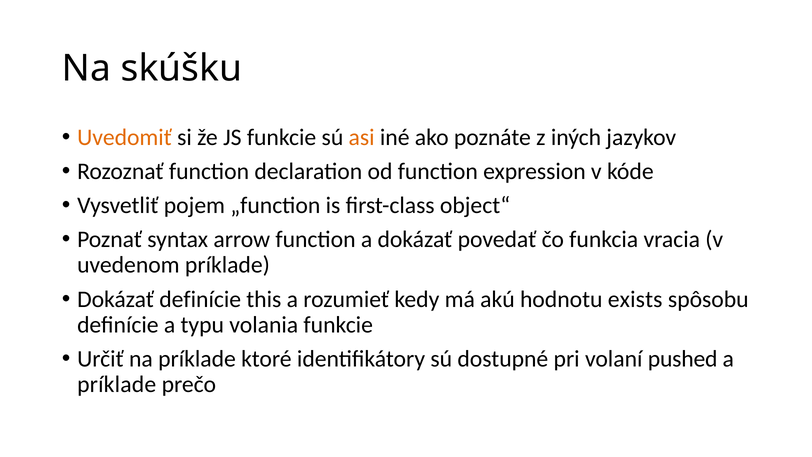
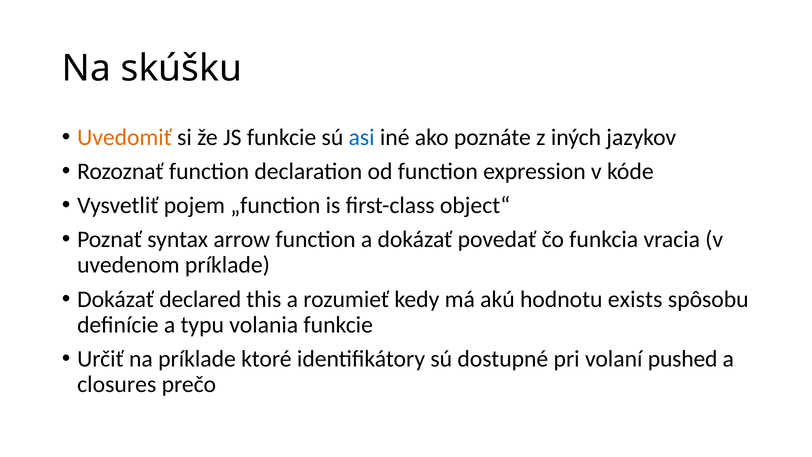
asi colour: orange -> blue (362, 137)
Dokázať definície: definície -> declared (200, 299)
príklade: príklade -> closures (117, 384)
